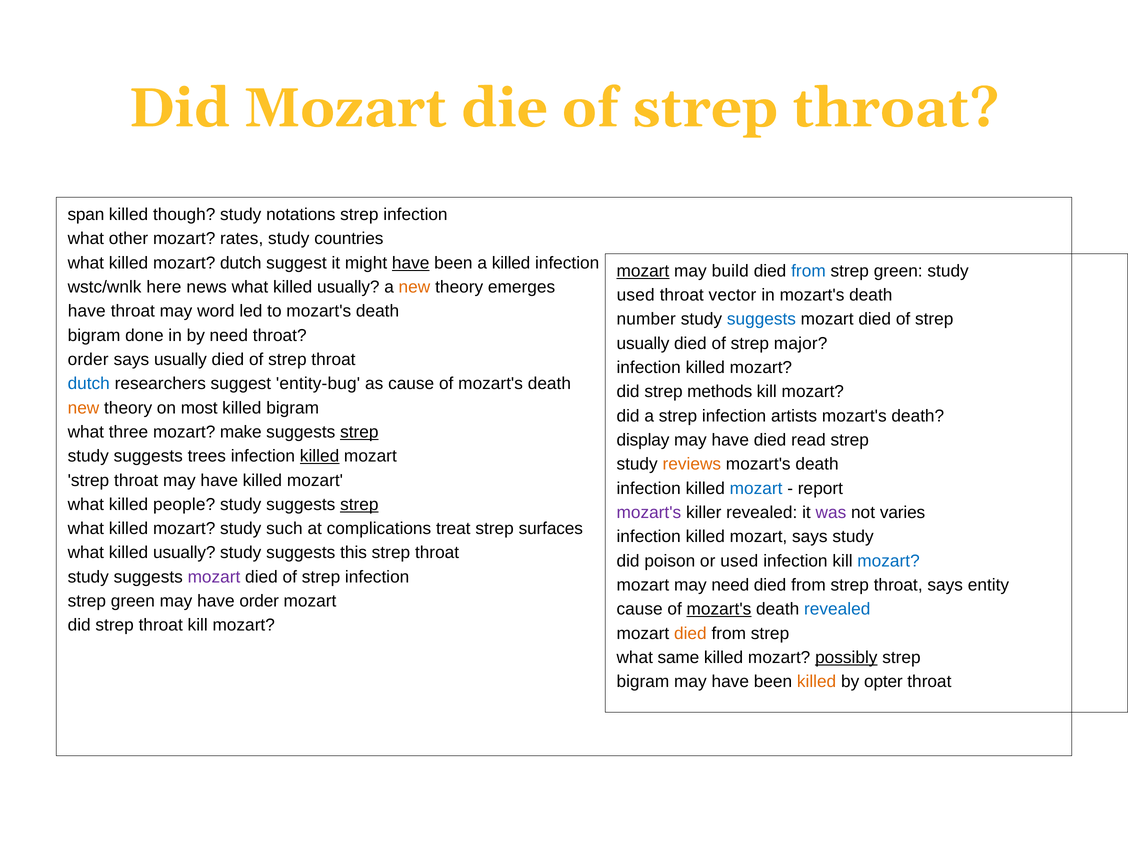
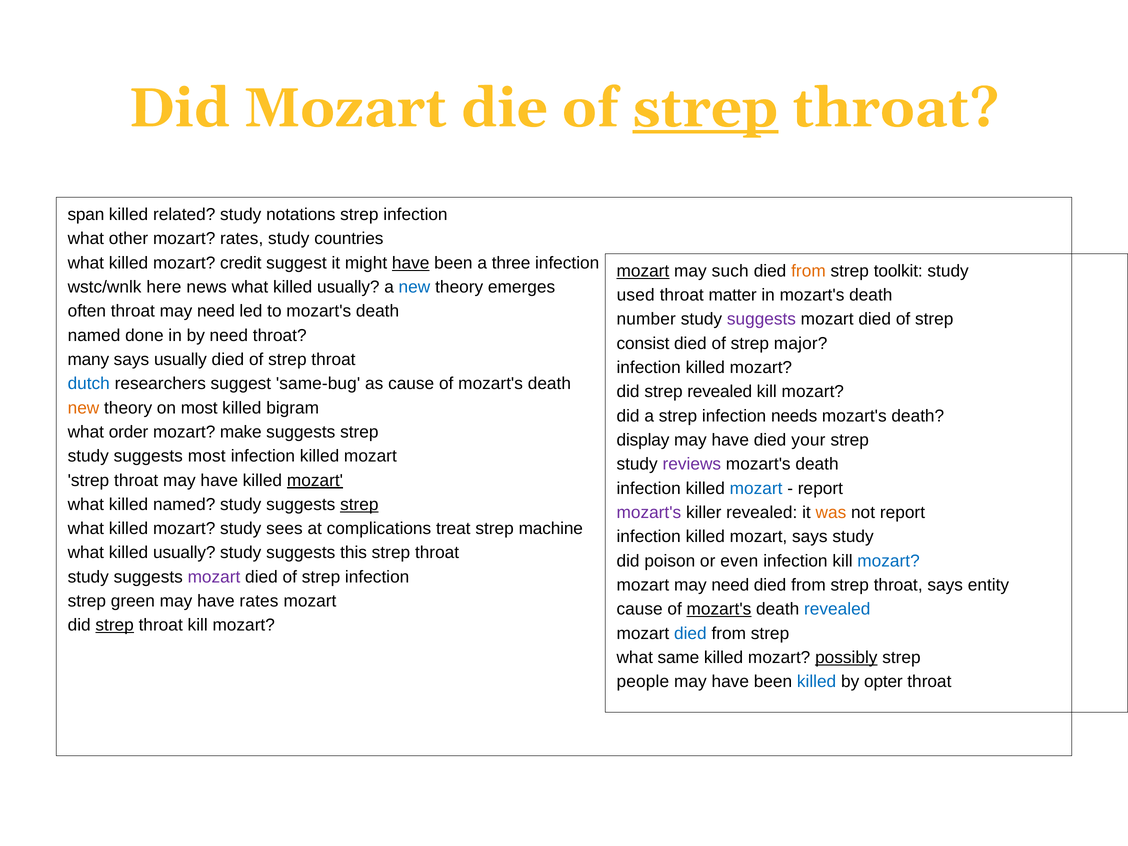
strep underline: none -> present (705, 108)
though: though -> related (184, 215)
mozart dutch: dutch -> credit (241, 263)
a killed: killed -> three (511, 263)
build: build -> such (730, 271)
from colour: blue -> orange (808, 271)
green: green -> toolkit (898, 271)
new colour: orange -> blue (414, 287)
vector: vector -> matter (733, 295)
have: have -> often (87, 311)
throat may word: word -> need (216, 311)
suggests colour: blue -> purple (761, 319)
bigram: bigram -> named (94, 335)
usually: usually -> consist (643, 343)
order: order -> many (88, 360)
entity-bug: entity-bug -> same-bug (318, 384)
strep methods: methods -> revealed (720, 392)
artists: artists -> needs (794, 416)
three: three -> order (129, 432)
strep underline: present -> none (359, 432)
read: read -> your (808, 440)
suggests trees: trees -> most (207, 456)
killed underline: present -> none (320, 456)
reviews colour: orange -> purple (692, 464)
mozart underline: none -> present (315, 480)
killed people: people -> named (184, 504)
was colour: purple -> orange (831, 513)
not varies: varies -> report (902, 513)
such: such -> sees (284, 529)
surfaces: surfaces -> machine (551, 529)
or used: used -> even (739, 561)
have order: order -> rates (259, 601)
strep underline: none -> present (115, 625)
died colour: orange -> blue (690, 633)
bigram: bigram -> people (643, 682)
killed colour: orange -> blue (817, 682)
